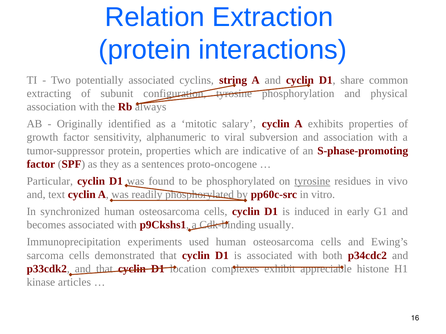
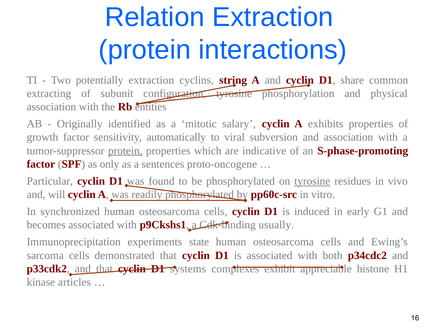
potentially associated: associated -> extraction (151, 80)
always: always -> entities (151, 107)
alphanumeric: alphanumeric -> automatically (176, 138)
protein underline: none -> present (125, 151)
they: they -> only (110, 164)
text: text -> will (57, 195)
used: used -> state (199, 242)
location: location -> systems (188, 269)
